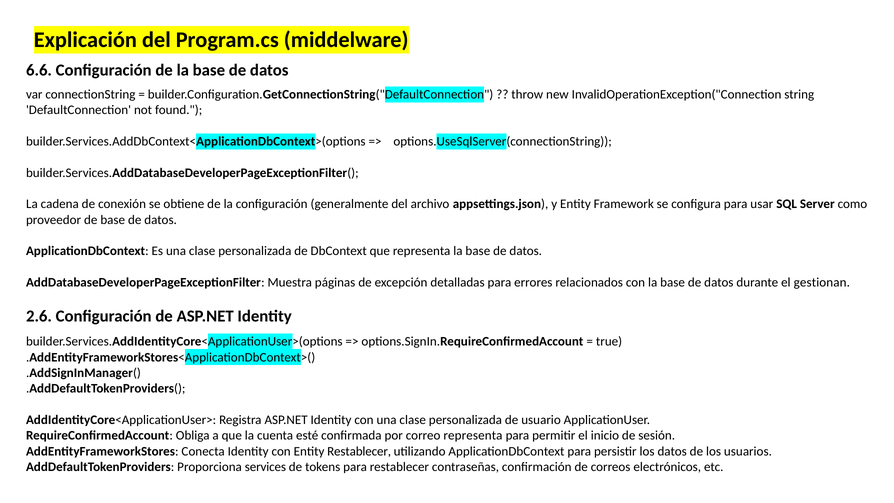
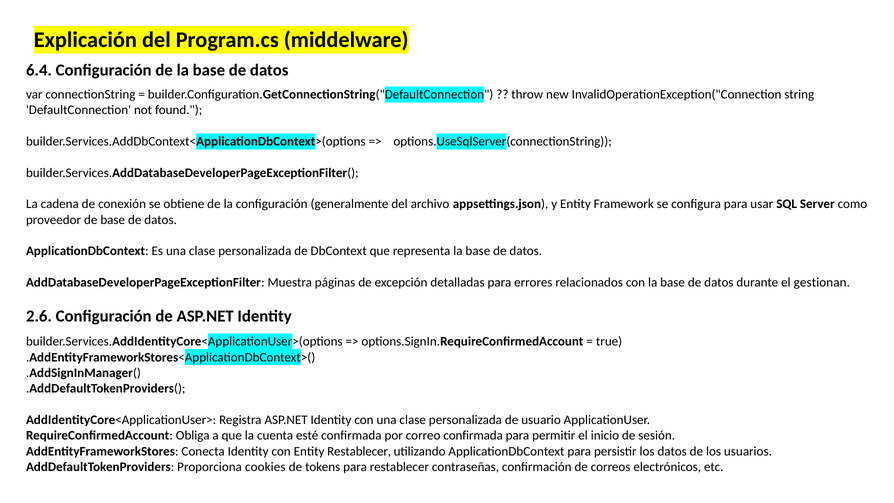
6.6: 6.6 -> 6.4 (39, 70)
correo representa: representa -> confirmada (473, 435)
services: services -> cookies (265, 467)
